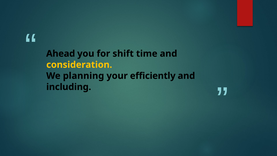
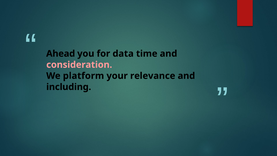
shift: shift -> data (123, 54)
consideration colour: yellow -> pink (79, 65)
planning: planning -> platform (83, 76)
efficiently: efficiently -> relevance (153, 76)
